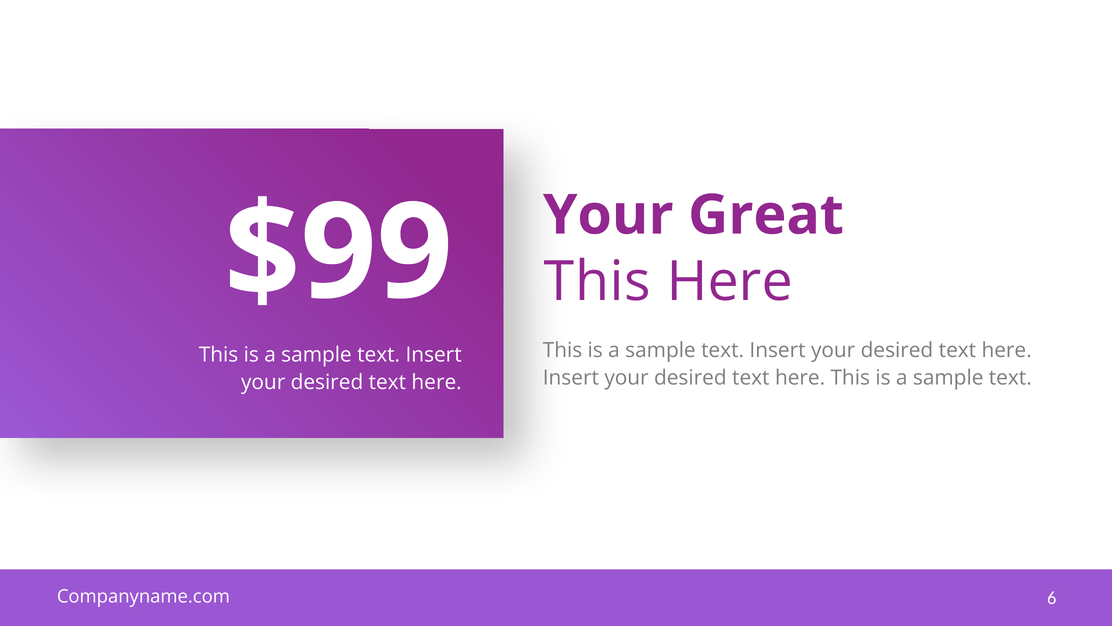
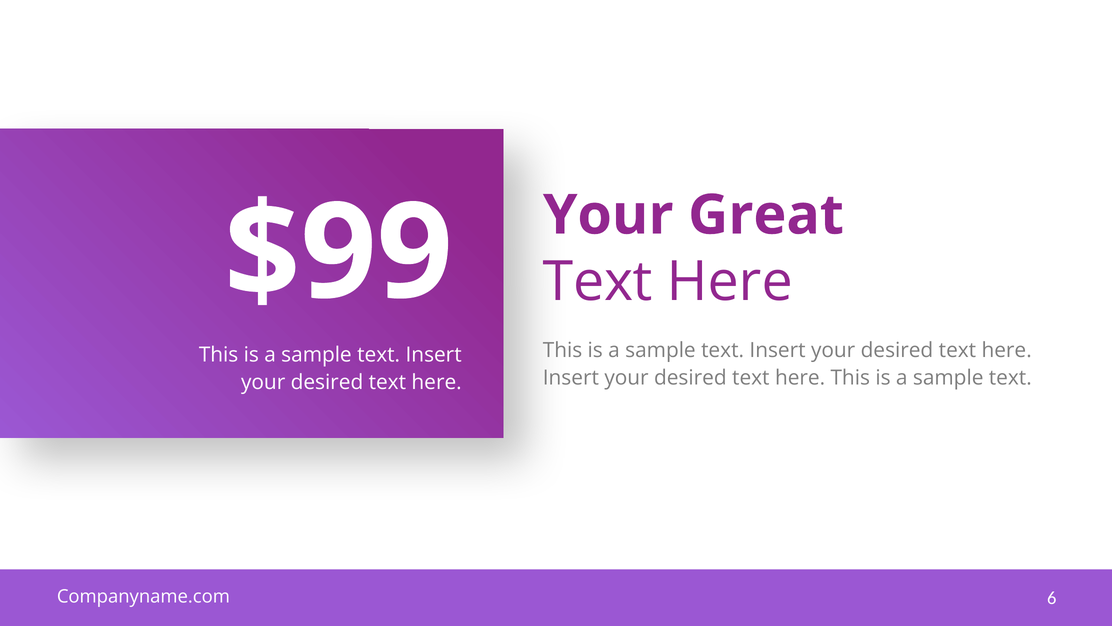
This: This -> Text (598, 282)
